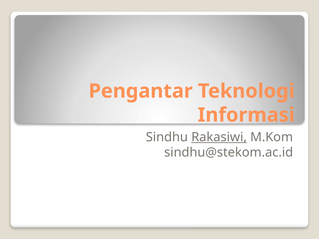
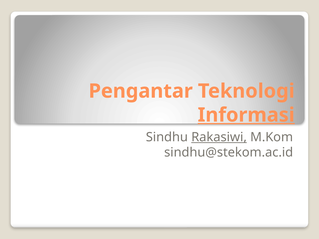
Informasi underline: none -> present (246, 115)
